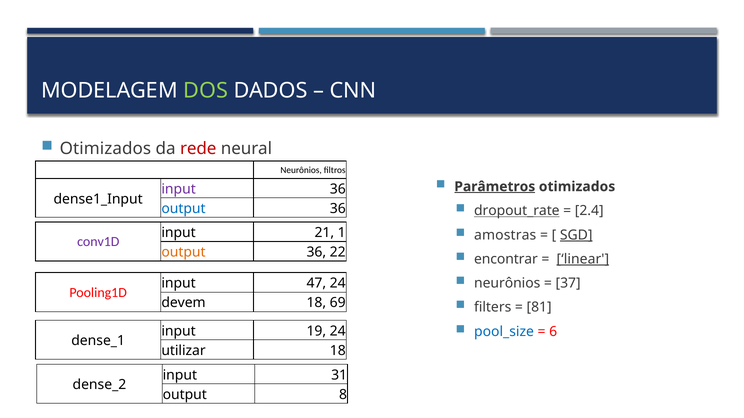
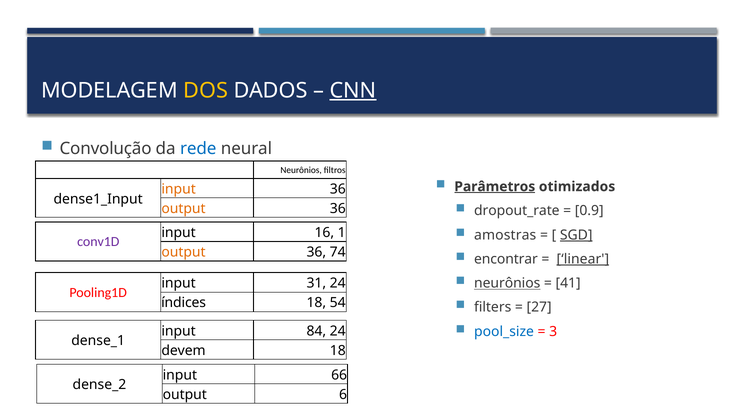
DOS colour: light green -> yellow (206, 91)
CNN underline: none -> present (353, 91)
Otimizados: Otimizados -> Convolução (106, 149)
rede colour: red -> blue (198, 149)
input colour: purple -> orange (179, 189)
dropout_rate underline: present -> none (517, 211)
2.4: 2.4 -> 0.9 (589, 211)
output colour: blue -> orange (184, 209)
21: 21 -> 16 (324, 233)
22: 22 -> 74 (338, 253)
neurônios underline: none -> present (507, 284)
37: 37 -> 41 (568, 284)
47: 47 -> 31 (316, 284)
devem: devem -> índices (184, 303)
69: 69 -> 54 (338, 303)
81: 81 -> 27 (539, 308)
6: 6 -> 3 (553, 332)
19: 19 -> 84 (316, 331)
utilizar: utilizar -> devem (184, 351)
31: 31 -> 66 (339, 376)
8: 8 -> 6 (343, 395)
